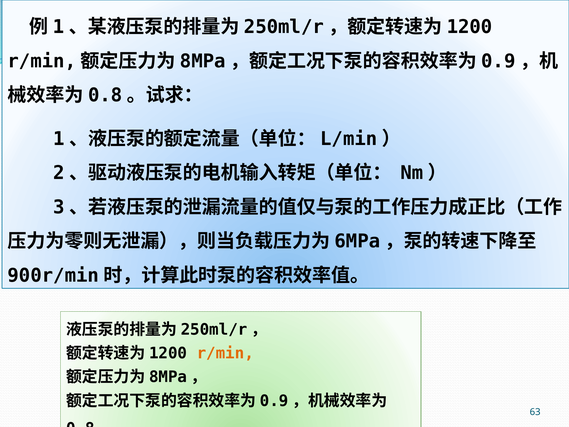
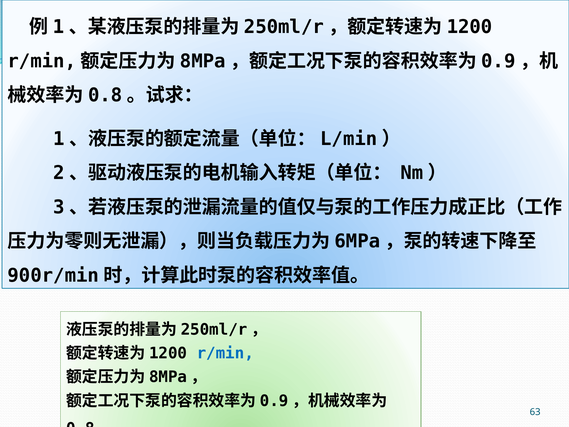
r/min colour: orange -> blue (225, 353)
